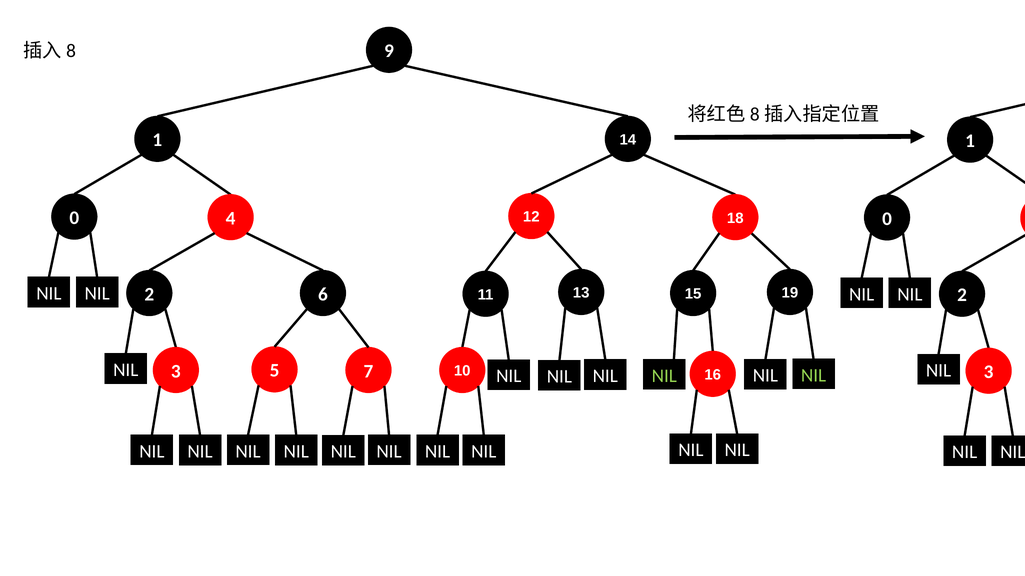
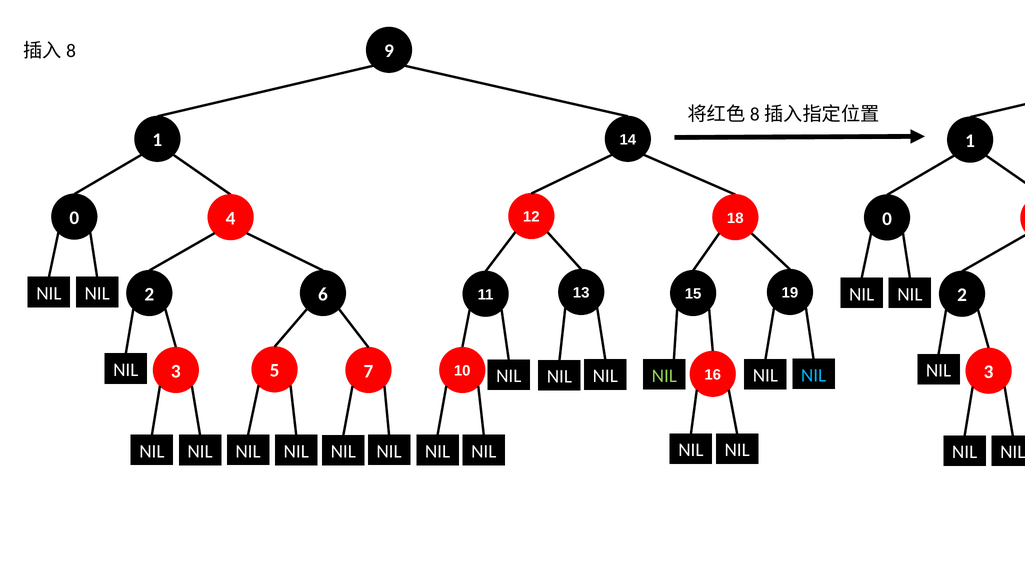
NIL colour: light green -> light blue (814, 376)
